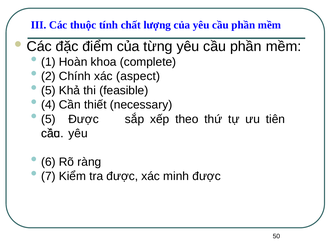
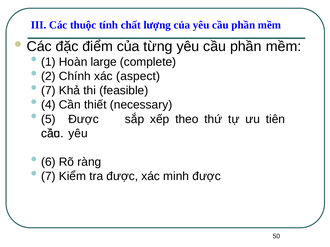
khoa: khoa -> large (104, 62)
5: 5 -> 7 (48, 91)
